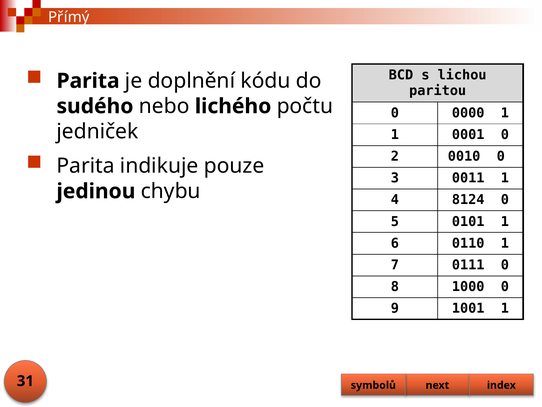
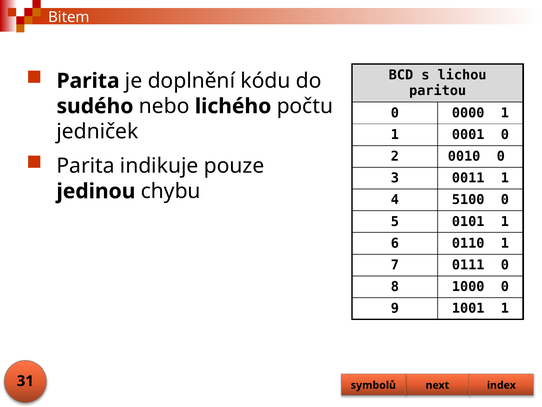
Přímý: Přímý -> Bitem (69, 17)
8124: 8124 -> 5100 (468, 200)
